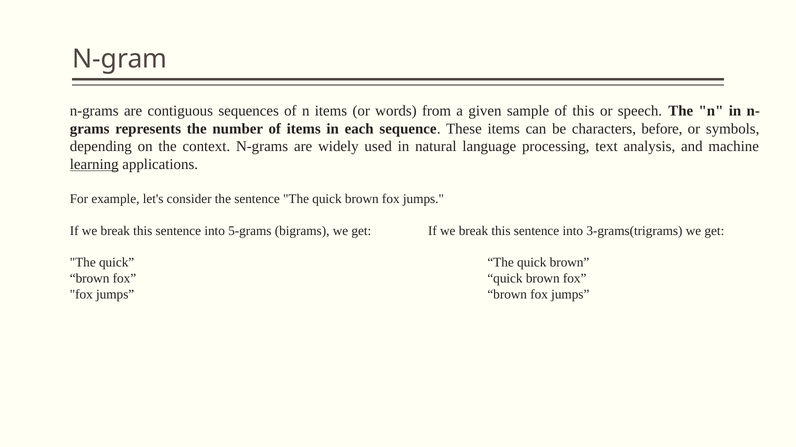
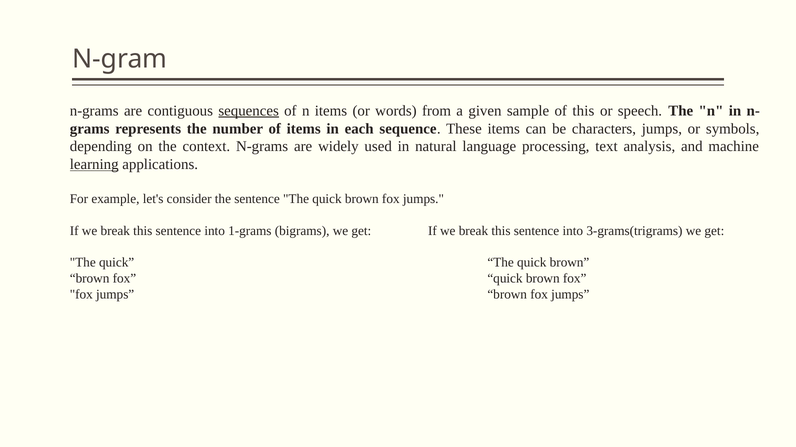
sequences underline: none -> present (249, 111)
characters before: before -> jumps (662, 129)
5-grams: 5-grams -> 1-grams (250, 231)
